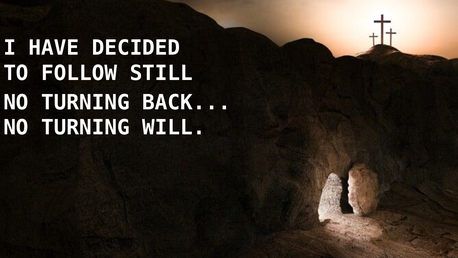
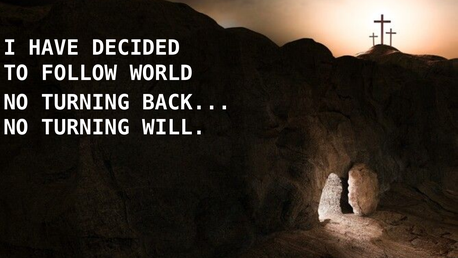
STILL: STILL -> WORLD (161, 73)
